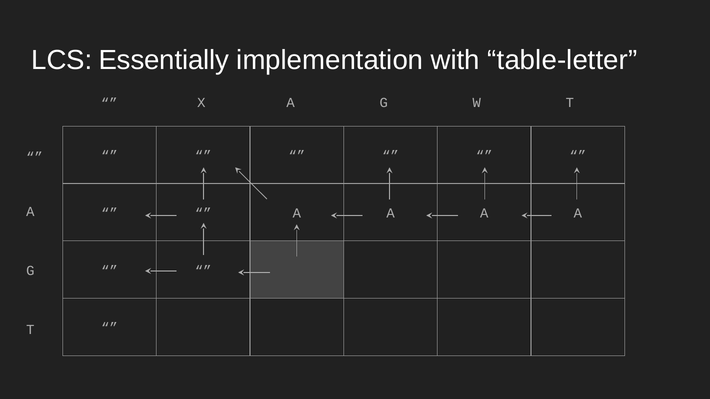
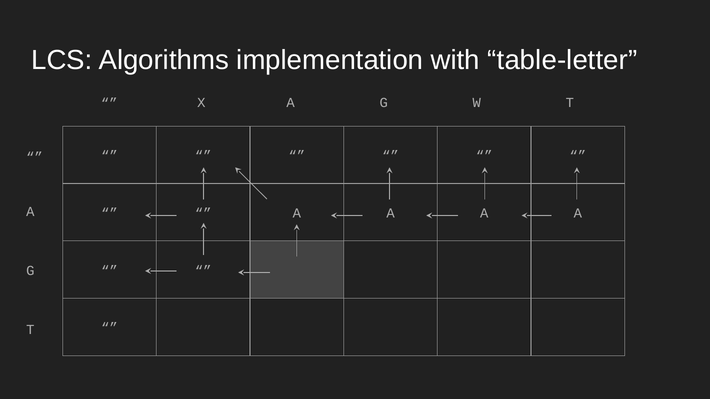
Essentially: Essentially -> Algorithms (164, 60)
